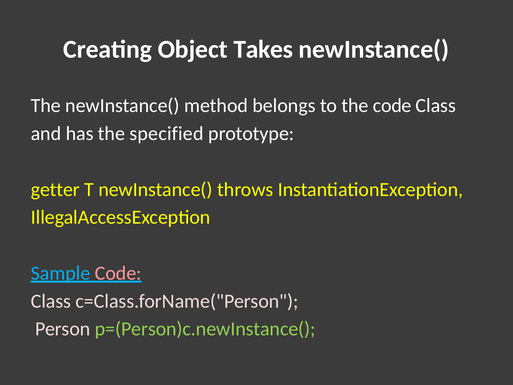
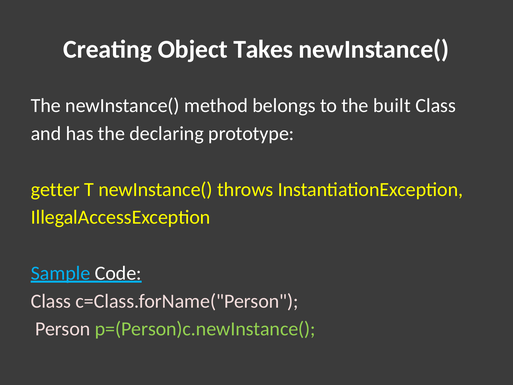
the code: code -> built (392, 106)
specified: specified -> declaring (167, 134)
Code colour: pink -> white (118, 273)
